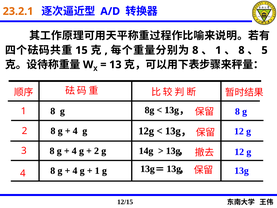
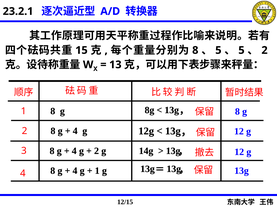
23.2.1 colour: orange -> black (18, 11)
1: 1 -> 5 (218, 50)
8: 8 -> 5 (241, 50)
5: 5 -> 2 (265, 50)
